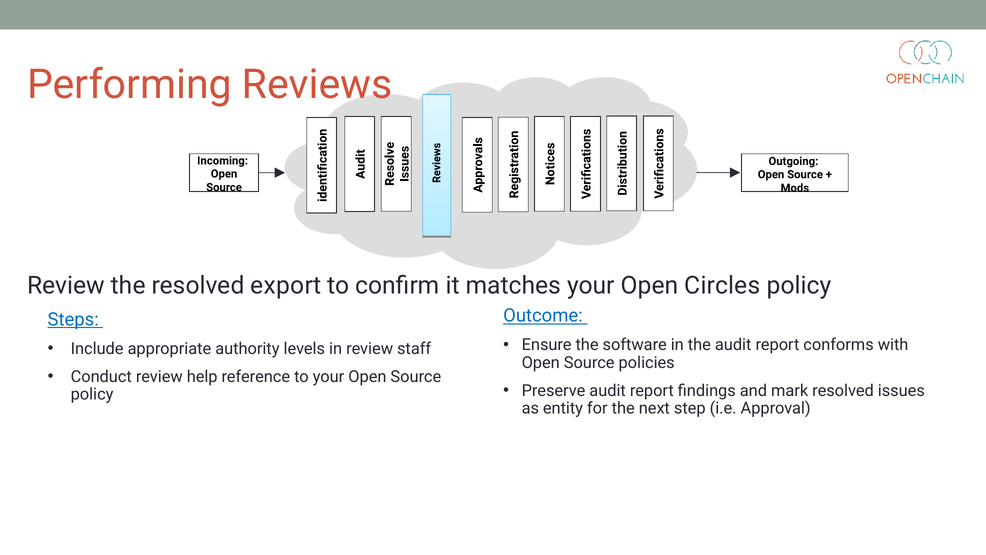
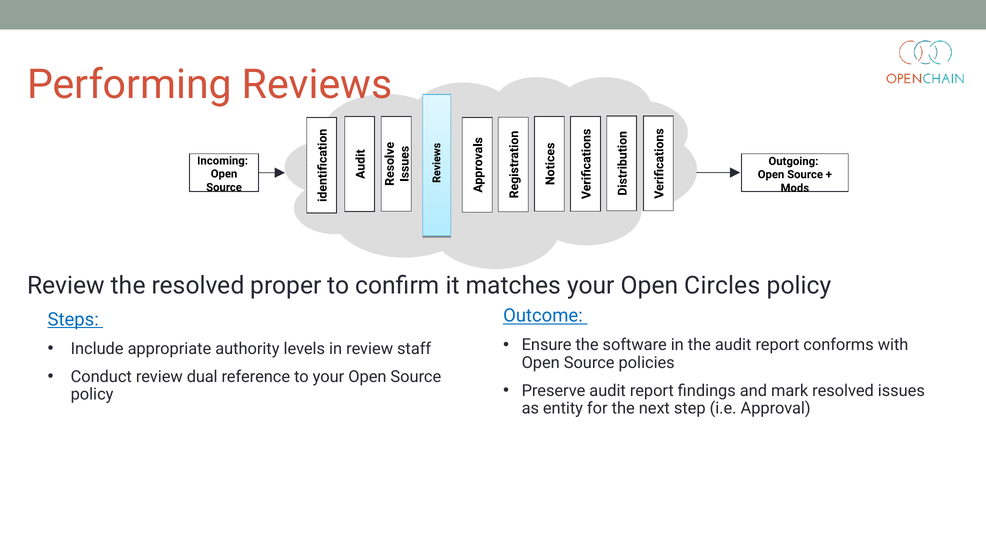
export: export -> proper (286, 285)
help: help -> dual (202, 376)
